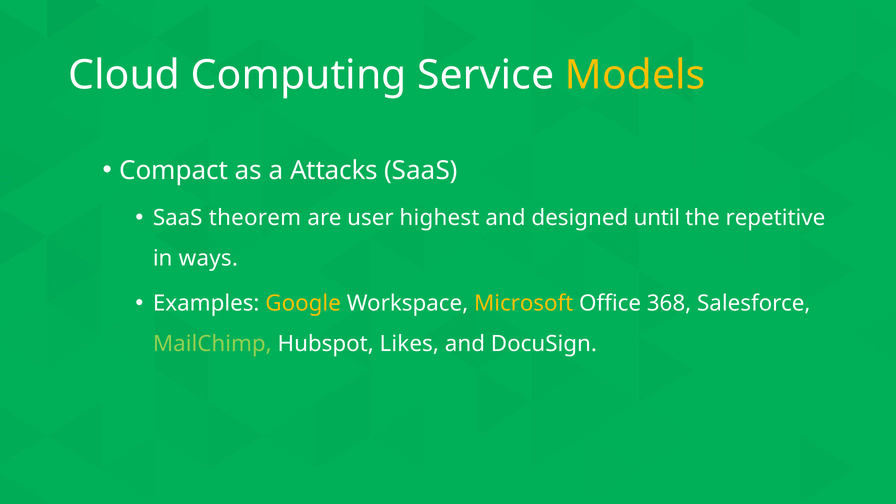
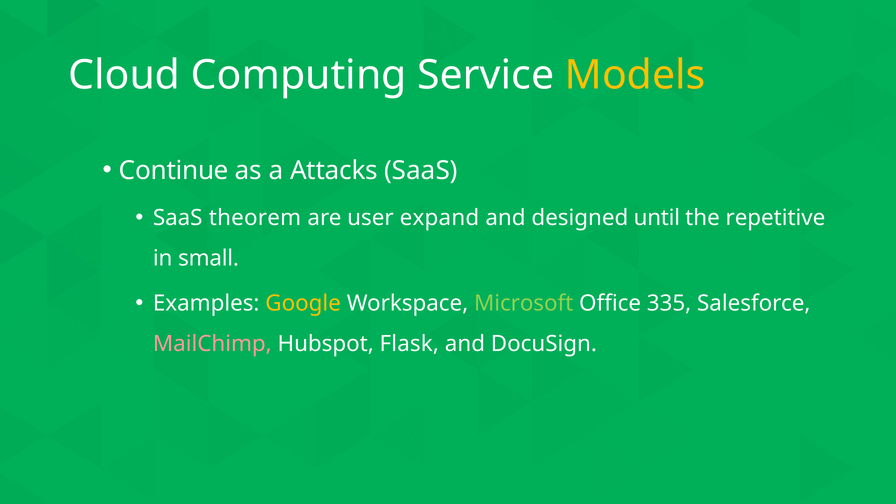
Compact: Compact -> Continue (174, 171)
highest: highest -> expand (439, 218)
ways: ways -> small (209, 258)
Microsoft colour: yellow -> light green (524, 304)
368: 368 -> 335 (669, 304)
MailChimp colour: light green -> pink (212, 344)
Likes: Likes -> Flask (409, 344)
